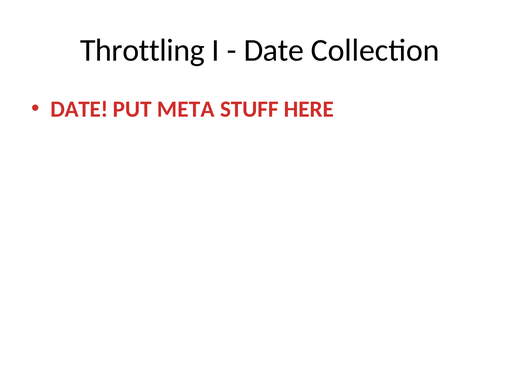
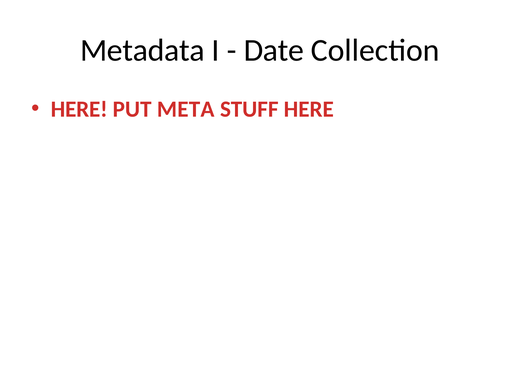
Throttling: Throttling -> Metadata (142, 50)
DATE: DATE -> HERE (79, 109)
